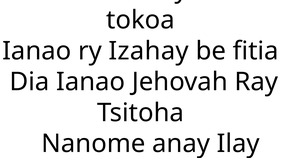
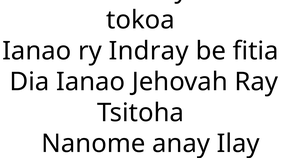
Izahay: Izahay -> Indray (149, 51)
